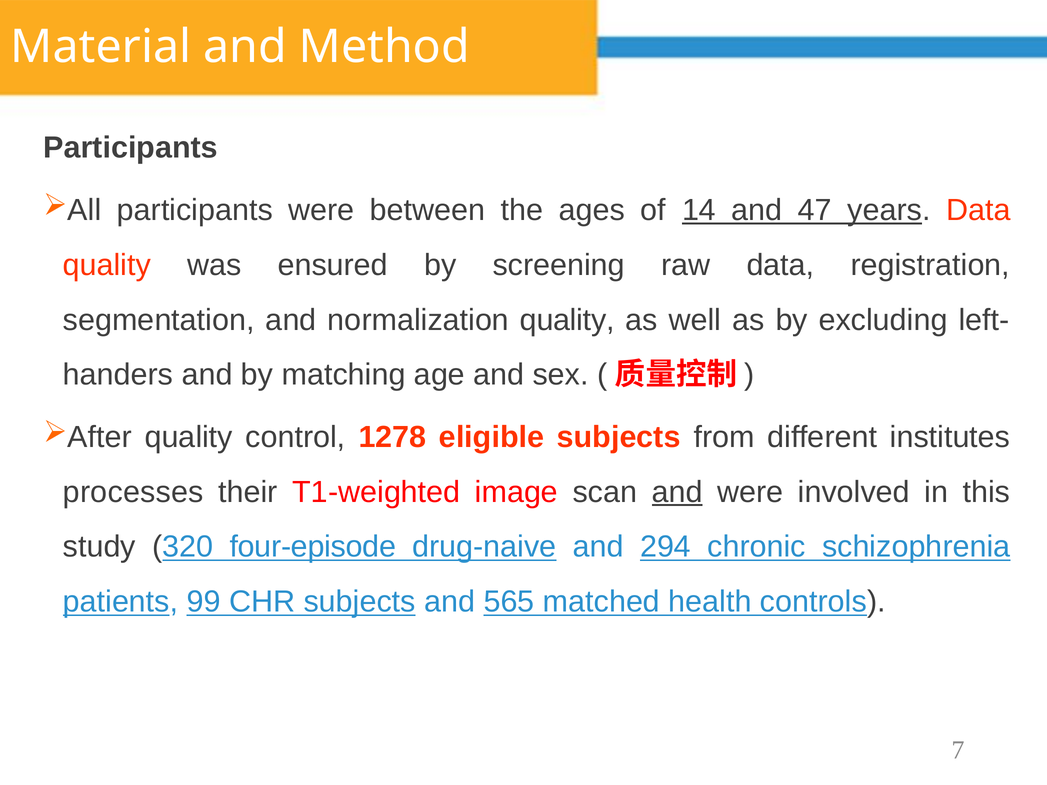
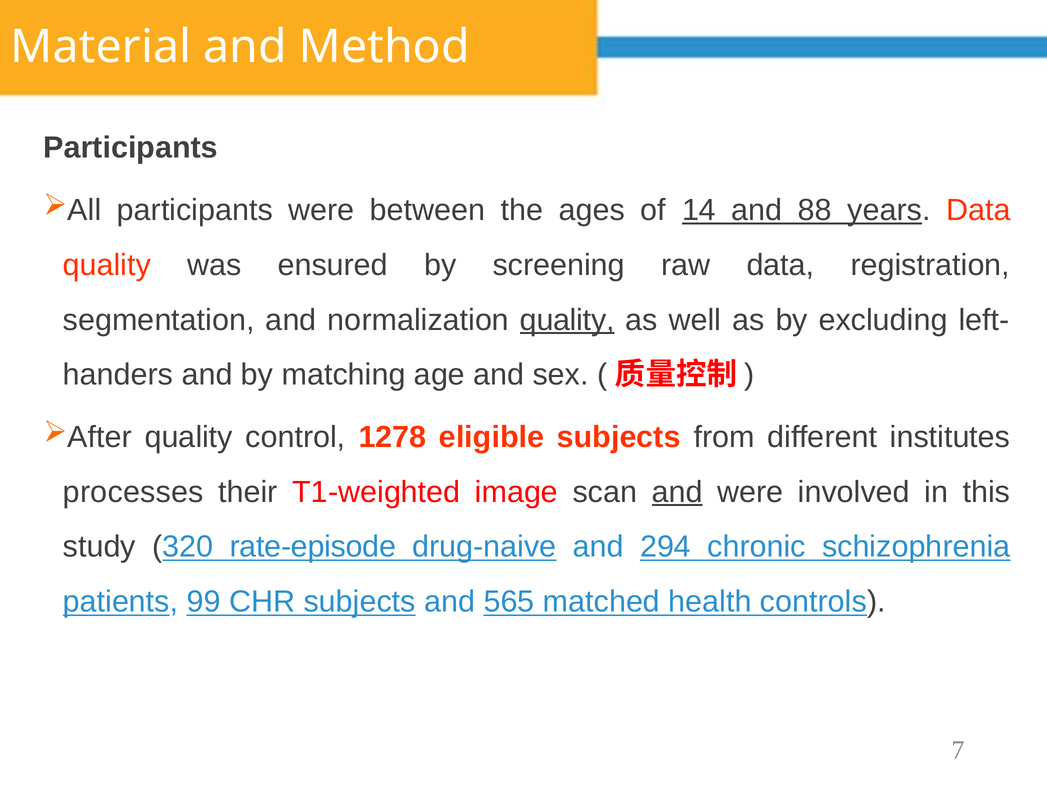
47: 47 -> 88 (815, 210)
quality underline: none -> present (567, 320)
four-episode: four-episode -> rate-episode (313, 547)
